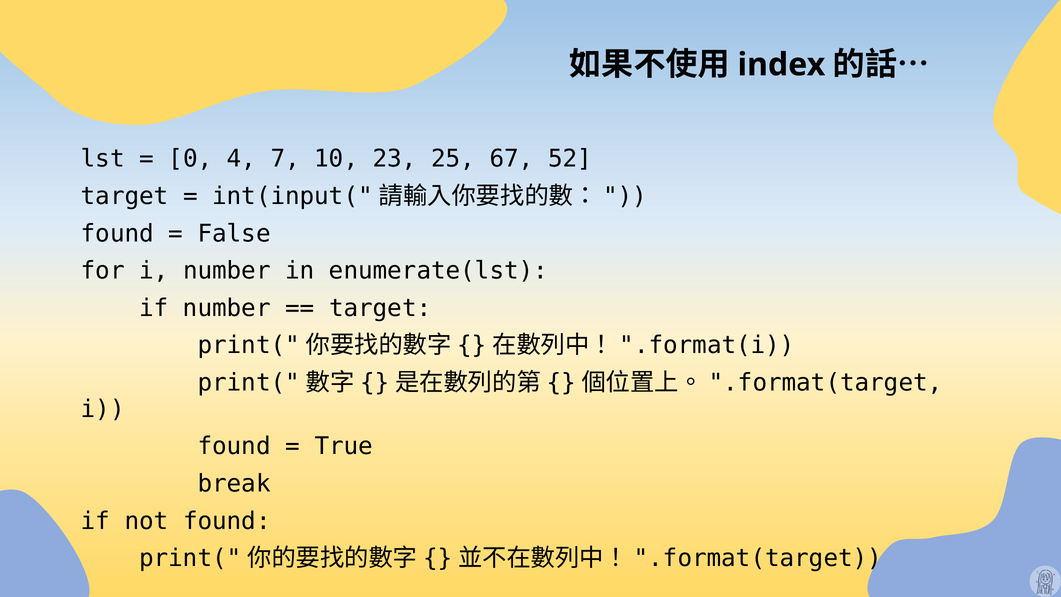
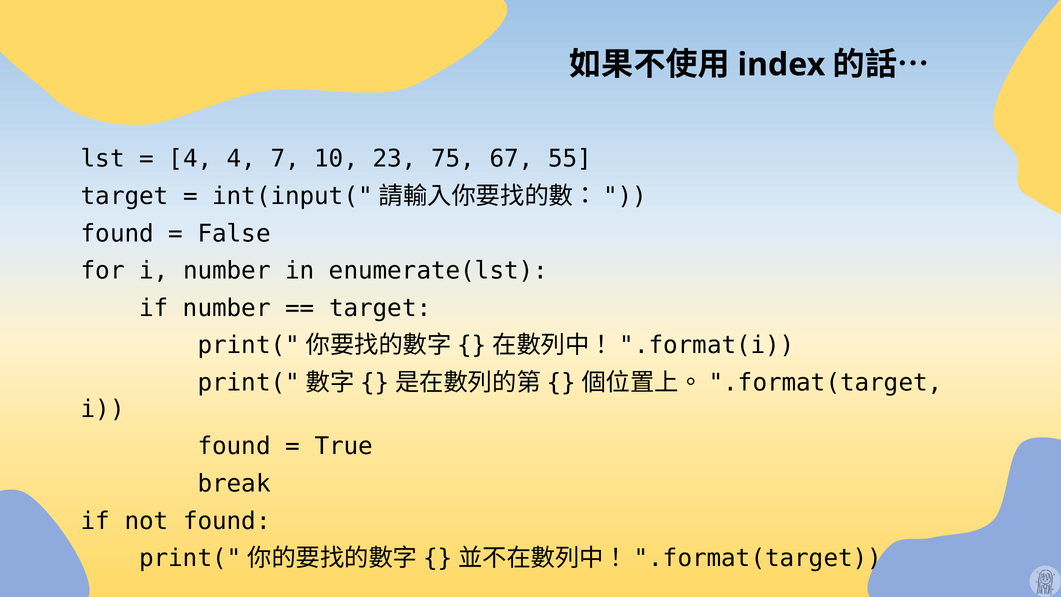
0: 0 -> 4 (190, 159)
25: 25 -> 75 (453, 159)
52: 52 -> 55 (570, 159)
